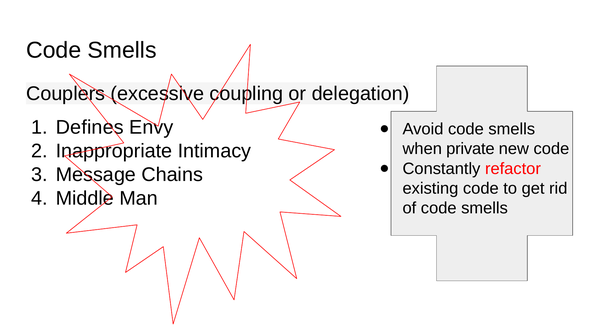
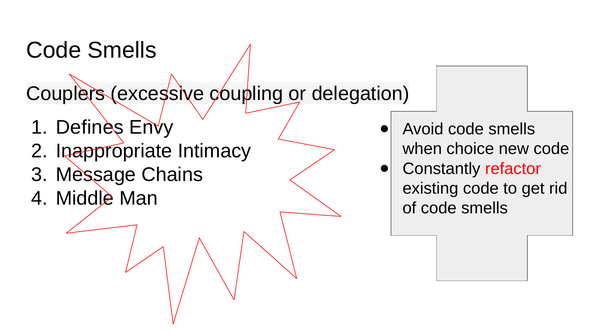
private: private -> choice (470, 149)
